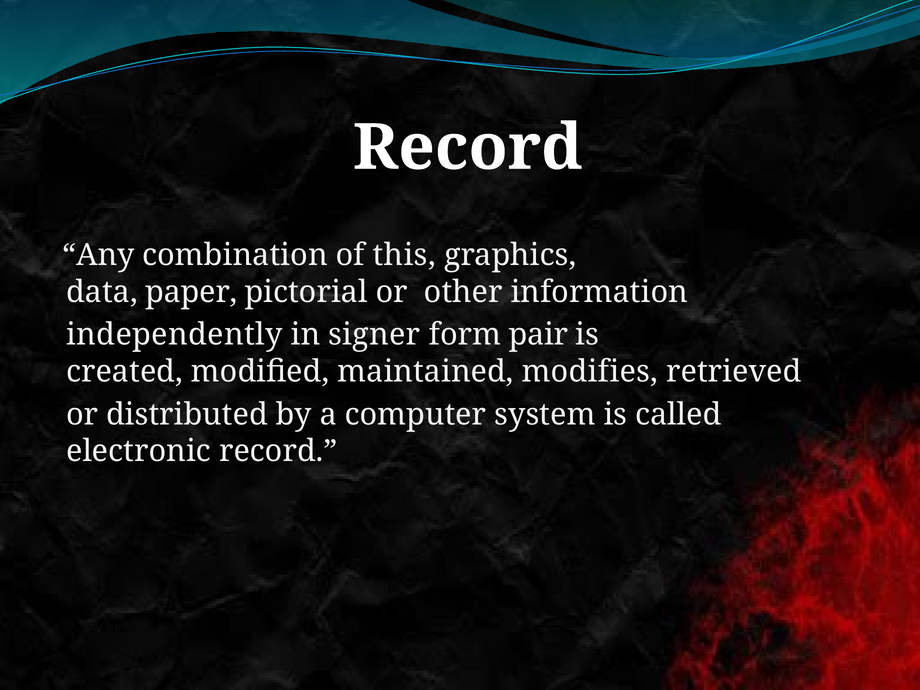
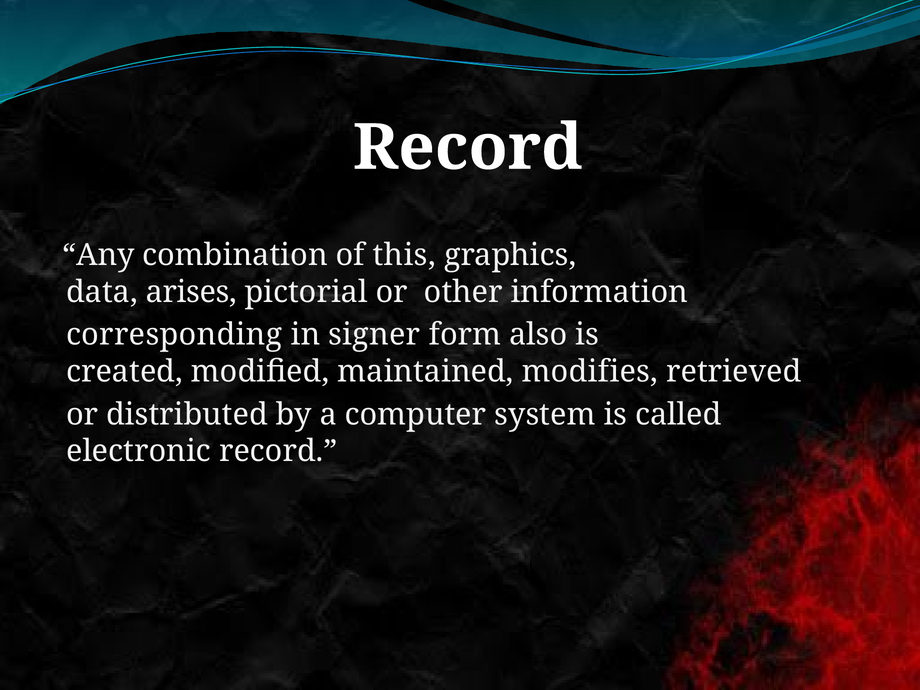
paper: paper -> arises (191, 292)
independently: independently -> corresponding (174, 335)
pair: pair -> also (538, 335)
